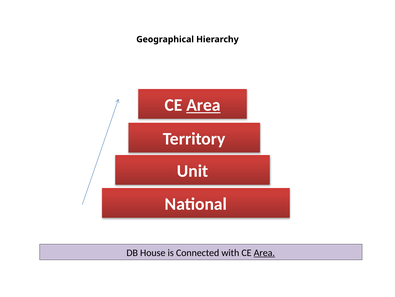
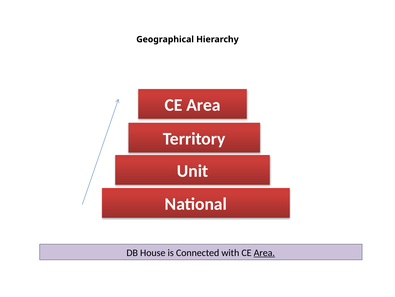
Area underline: present -> none (203, 105)
